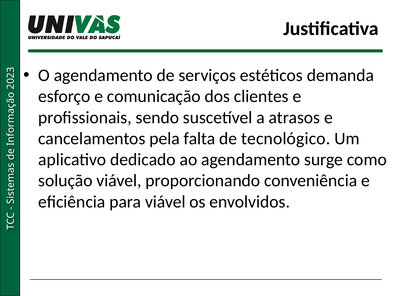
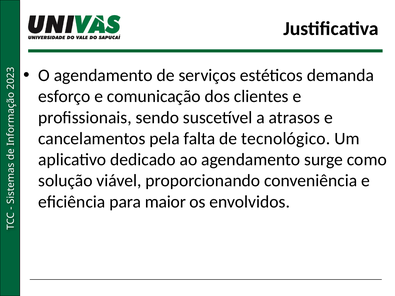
para viável: viável -> maior (165, 202)
